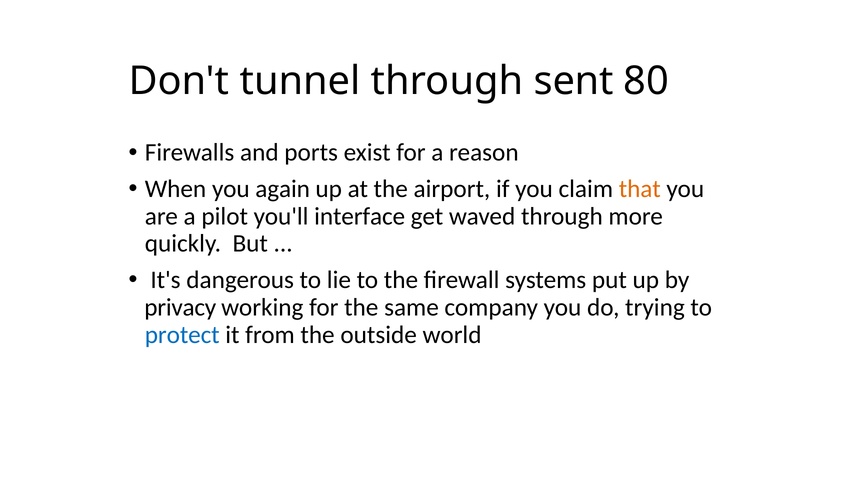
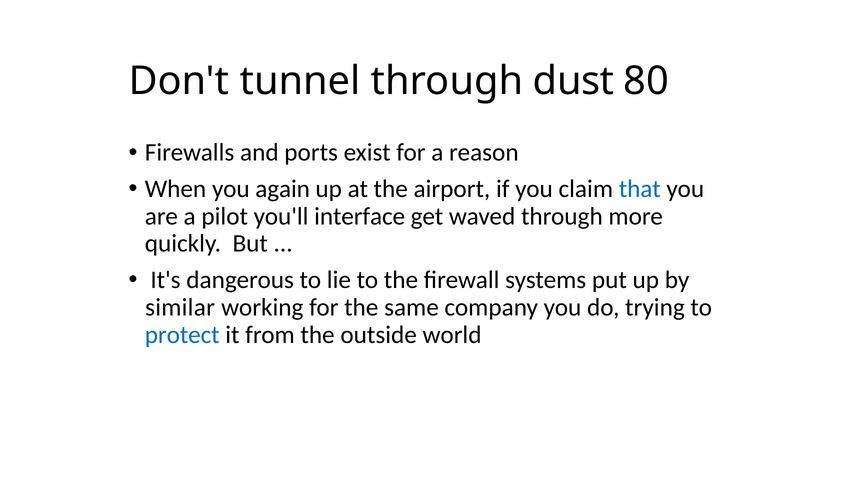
sent: sent -> dust (574, 81)
that colour: orange -> blue (640, 189)
privacy: privacy -> similar (180, 308)
